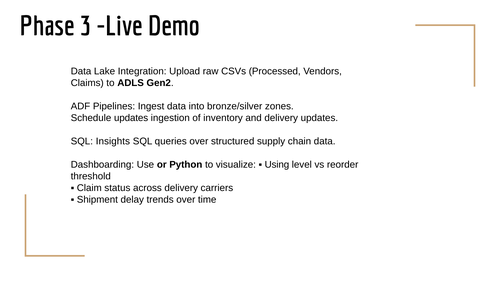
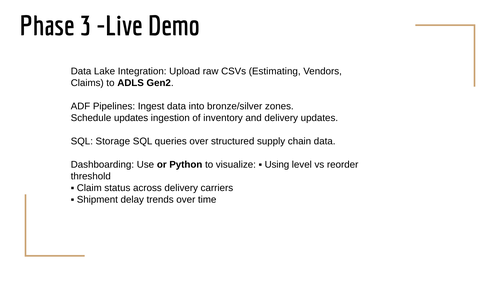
Processed: Processed -> Estimating (275, 71)
Insights: Insights -> Storage (113, 141)
